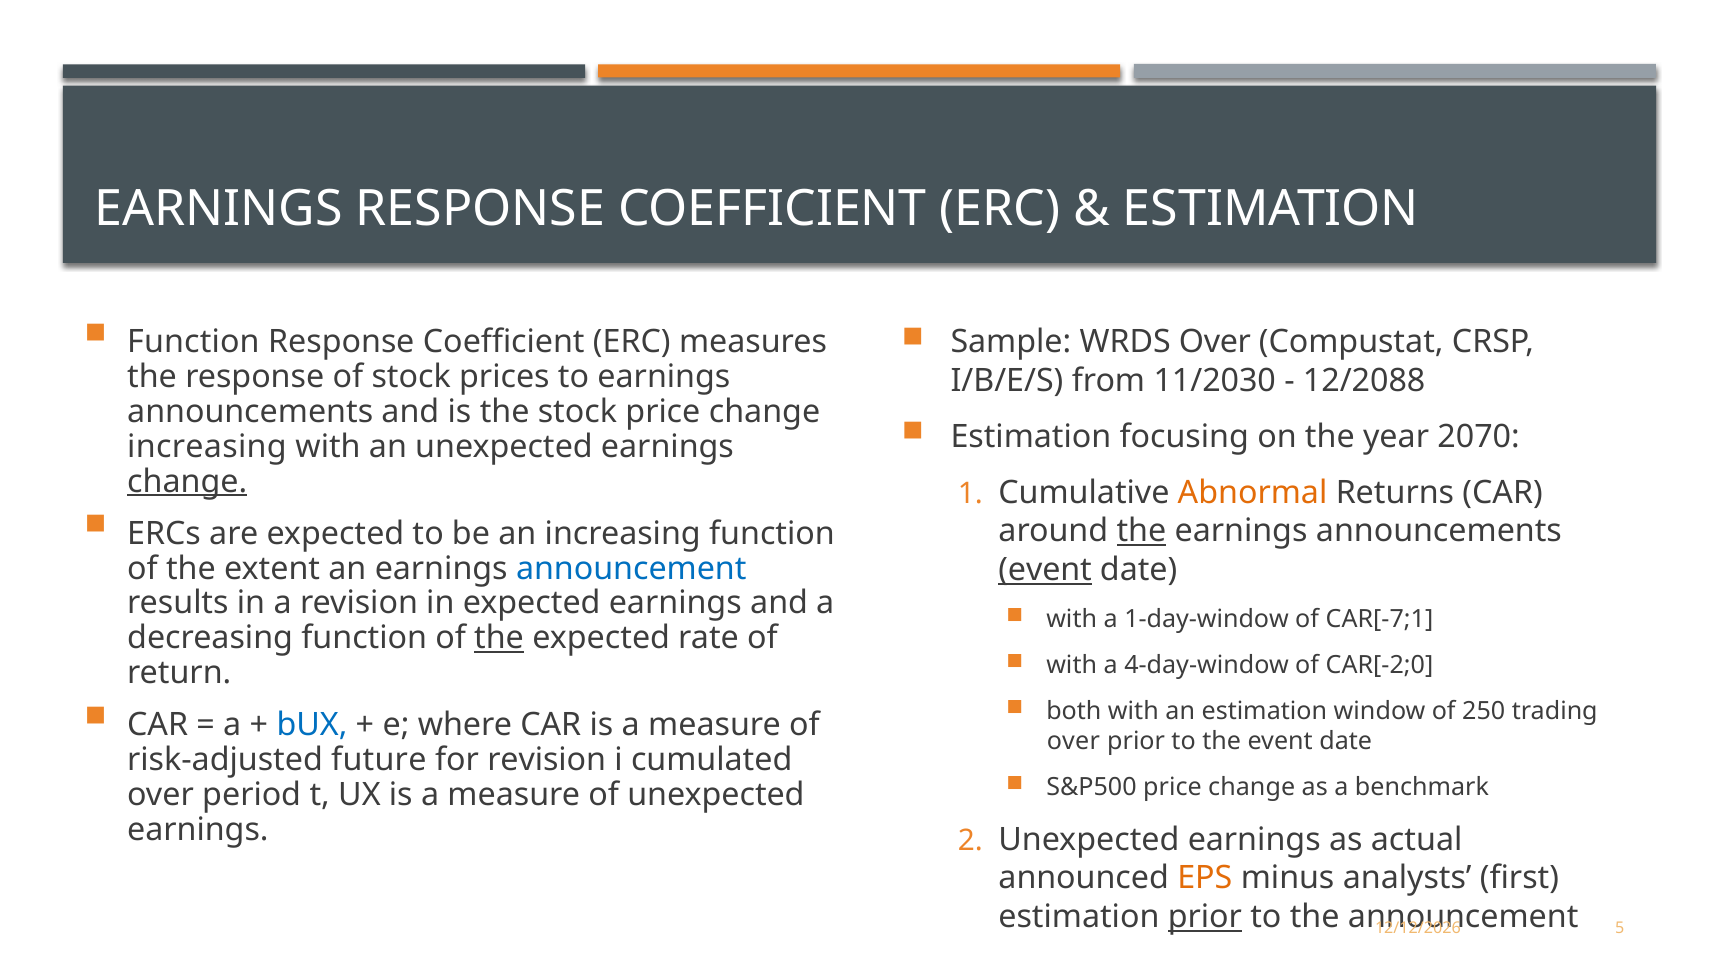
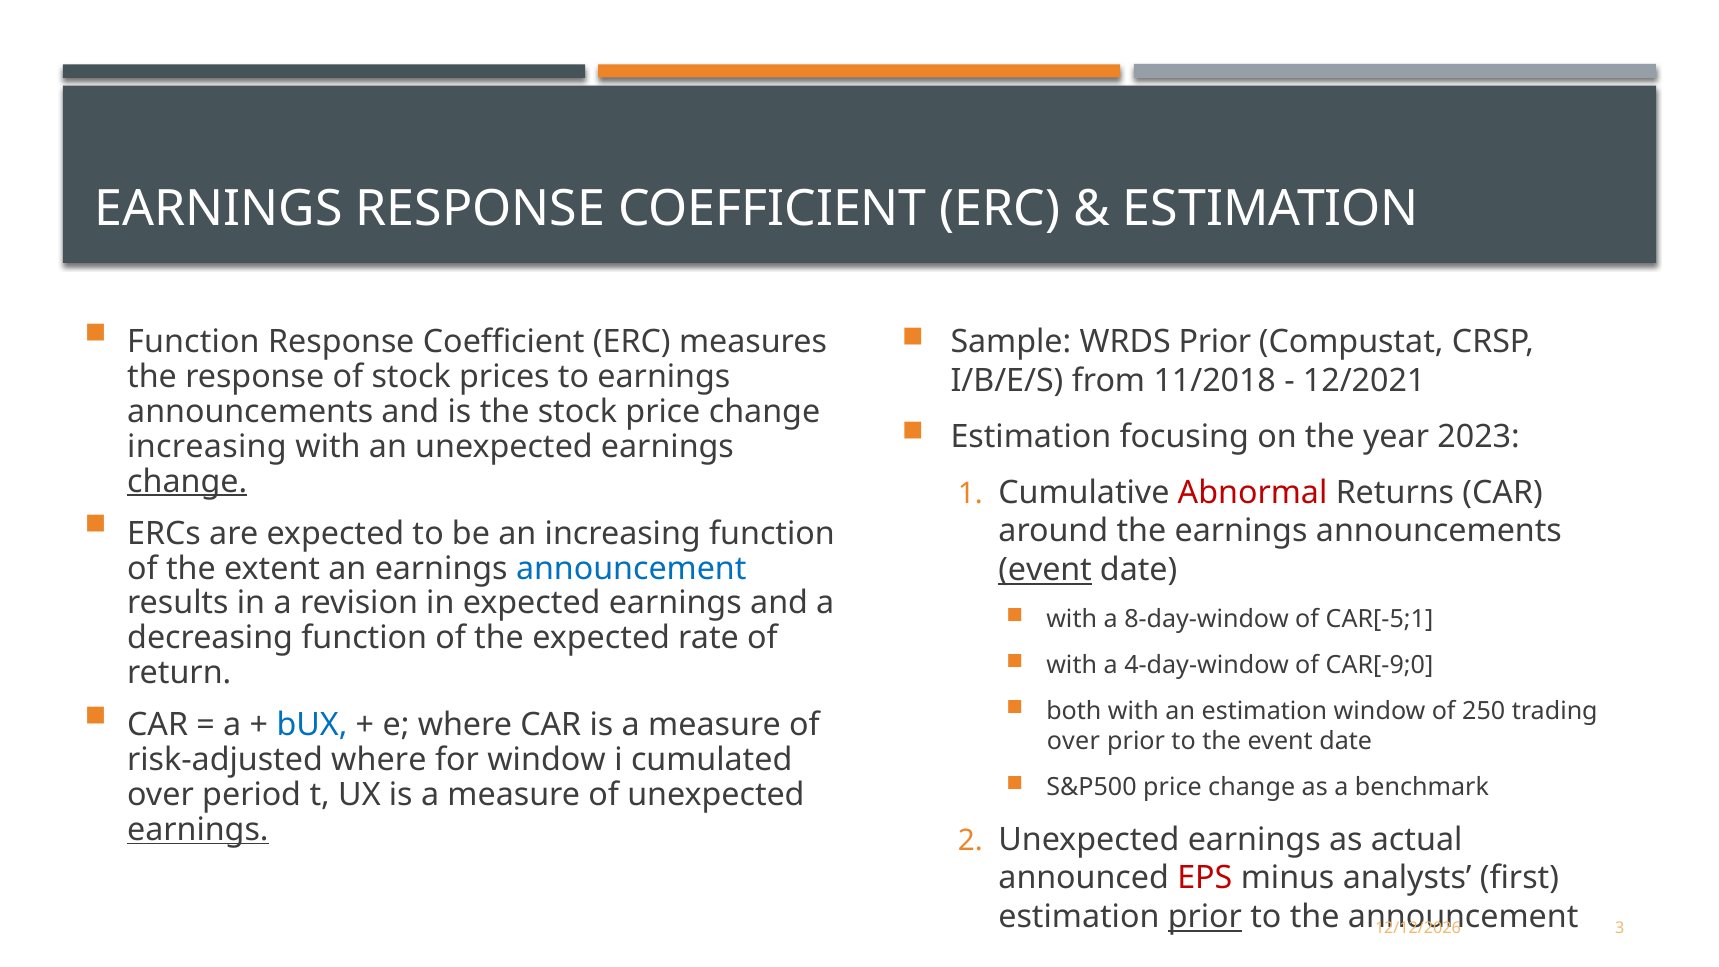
WRDS Over: Over -> Prior (1215, 342)
11/2030: 11/2030 -> 11/2018 (1215, 381)
12/2088: 12/2088 -> 12/2021 (1364, 381)
2070: 2070 -> 2023 (1479, 437)
Abnormal colour: orange -> red (1253, 493)
the underline: present -> none (1141, 531)
1-day-window: 1-day-window -> 8-day-window (1207, 620)
CAR[-7;1: CAR[-7;1 -> CAR[-5;1 (1379, 620)
the underline: present -> none (499, 638)
CAR[-2;0: CAR[-2;0 -> CAR[-9;0 (1379, 666)
risk-adjusted future: future -> where (379, 760)
for revision: revision -> window (547, 760)
earnings underline: none -> present (198, 830)
EPS colour: orange -> red (1205, 878)
5: 5 -> 3 (1620, 928)
